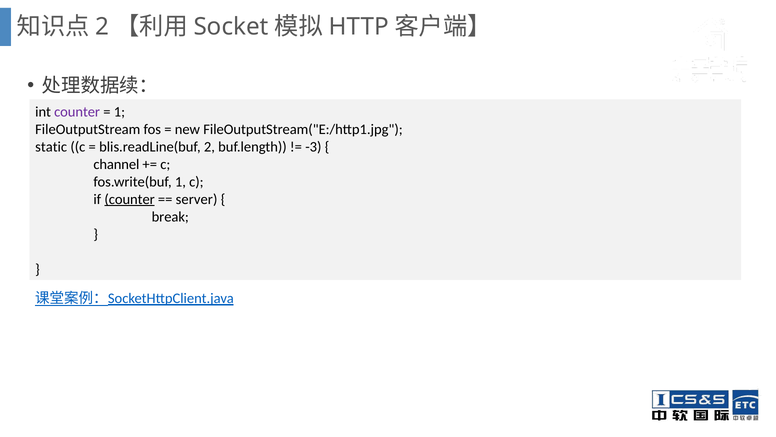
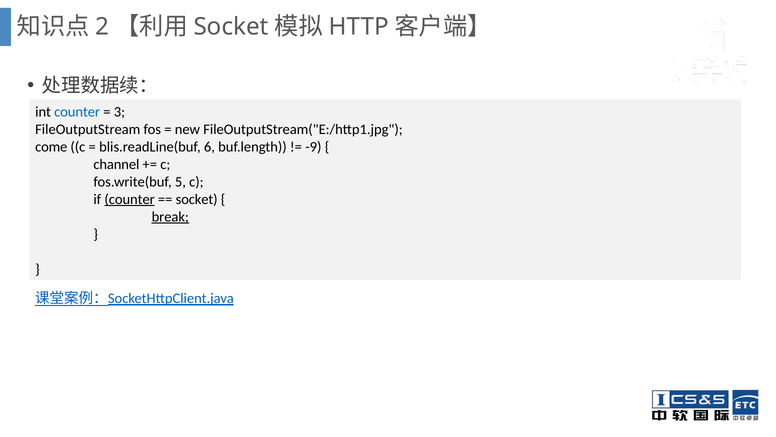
counter colour: purple -> blue (77, 112)
1: 1 -> 3 (119, 112)
static: static -> come (51, 147)
blis.readLine(buf 2: 2 -> 6 (209, 147)
-3: -3 -> -9 (313, 147)
fos.write(buf 1: 1 -> 5 (180, 182)
server: server -> socket (197, 199)
break underline: none -> present (170, 217)
